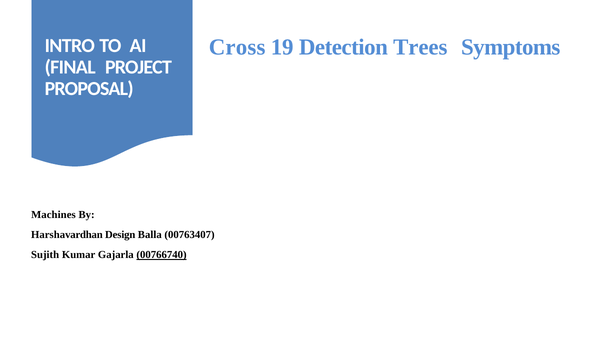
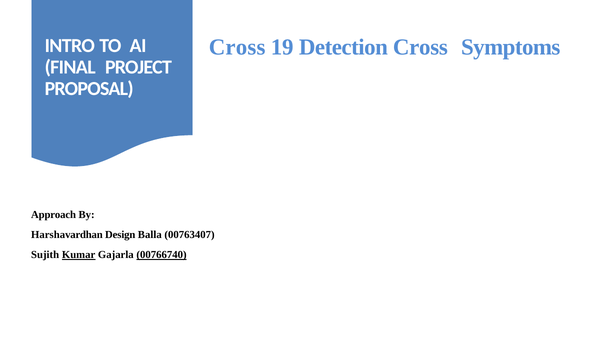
Detection Trees: Trees -> Cross (420, 47)
Machines: Machines -> Approach (54, 215)
Kumar underline: none -> present (79, 255)
